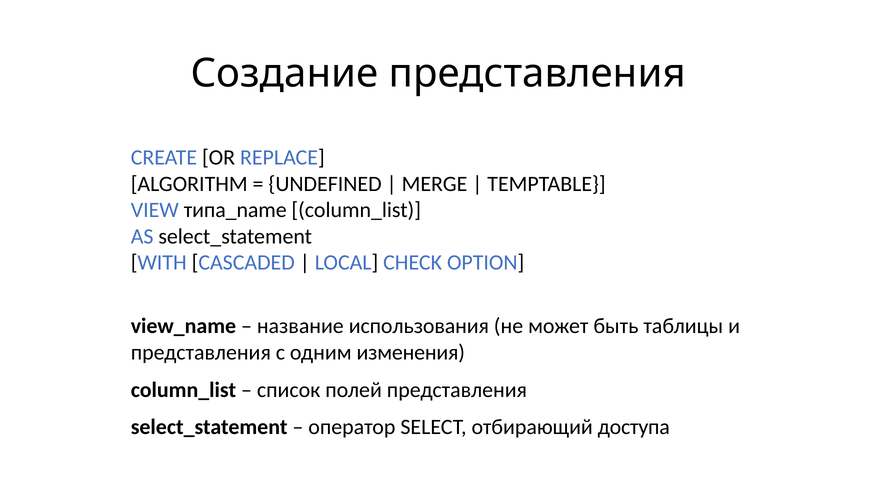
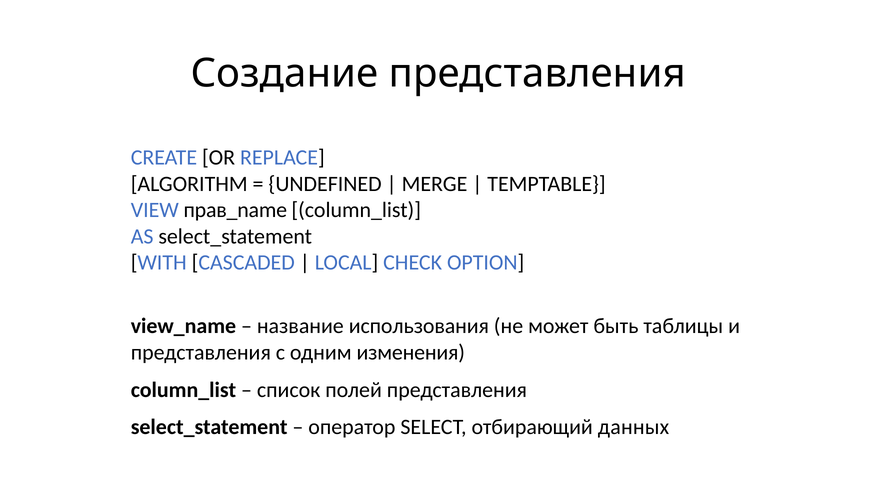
типа_name: типа_name -> прав_name (235, 210)
доступа: доступа -> данных (634, 427)
